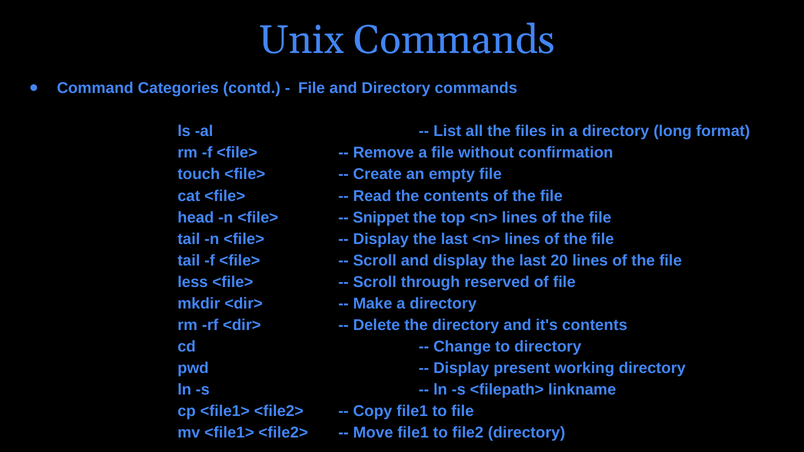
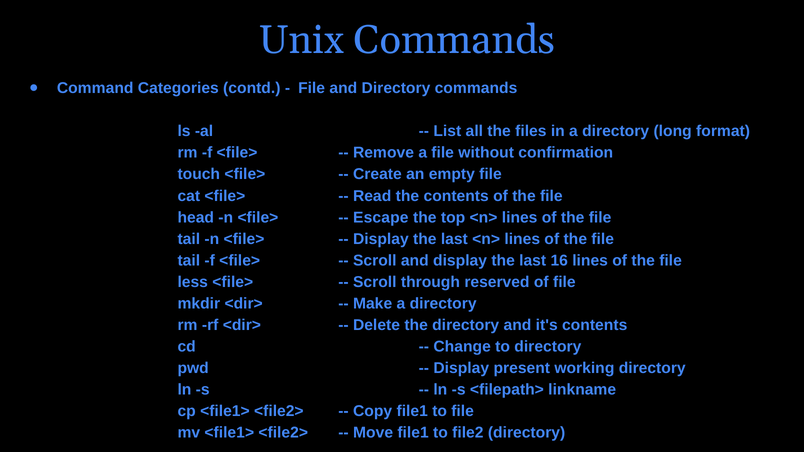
Snippet: Snippet -> Escape (381, 218)
20: 20 -> 16 (559, 261)
